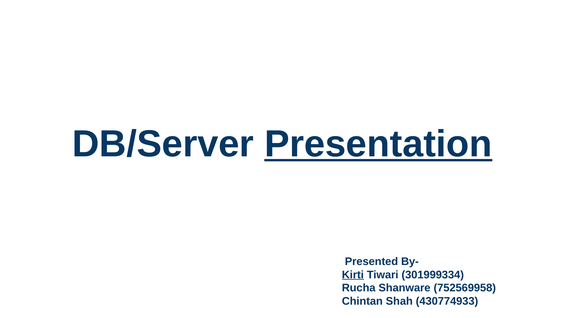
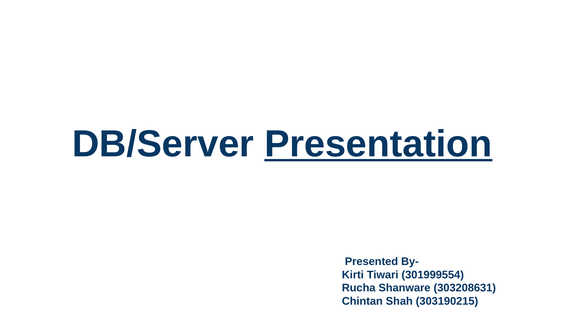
Kirti underline: present -> none (353, 275)
301999334: 301999334 -> 301999554 (433, 275)
752569958: 752569958 -> 303208631 (465, 288)
430774933: 430774933 -> 303190215 (447, 301)
